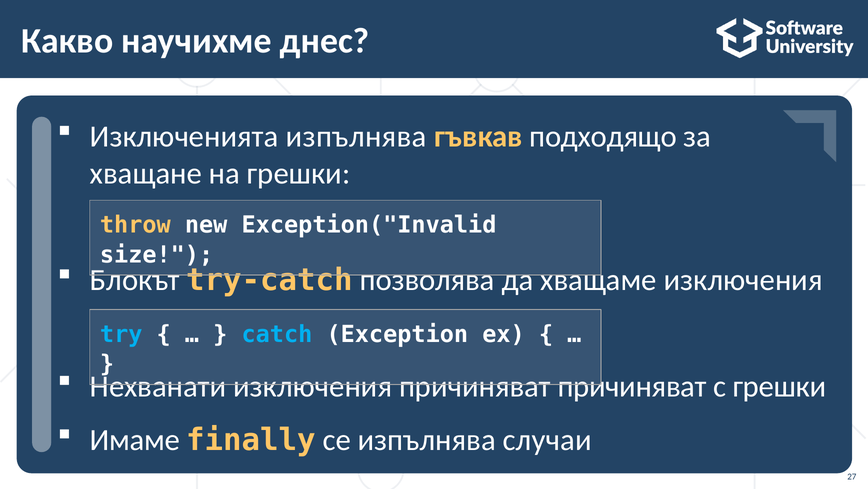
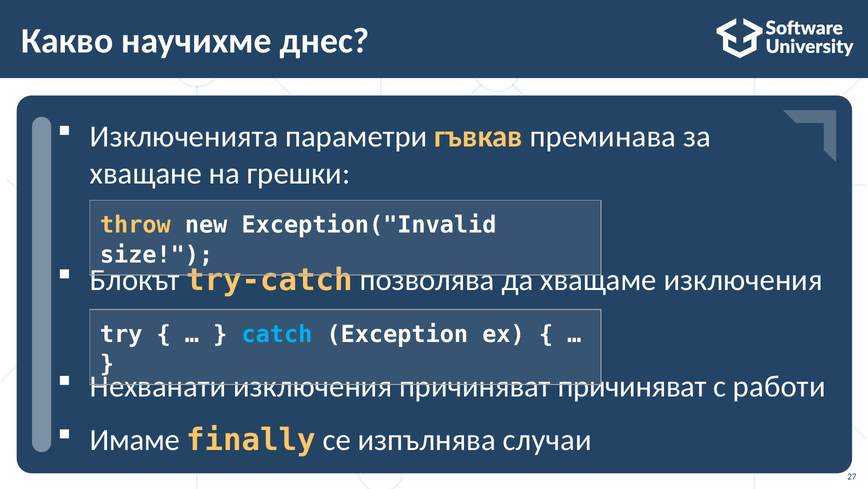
изпълнява: изпълнява -> параметри (356, 137)
подходящо: подходящо -> преминава (603, 137)
try colour: light blue -> white (121, 334)
с грешки: грешки -> работи (779, 386)
